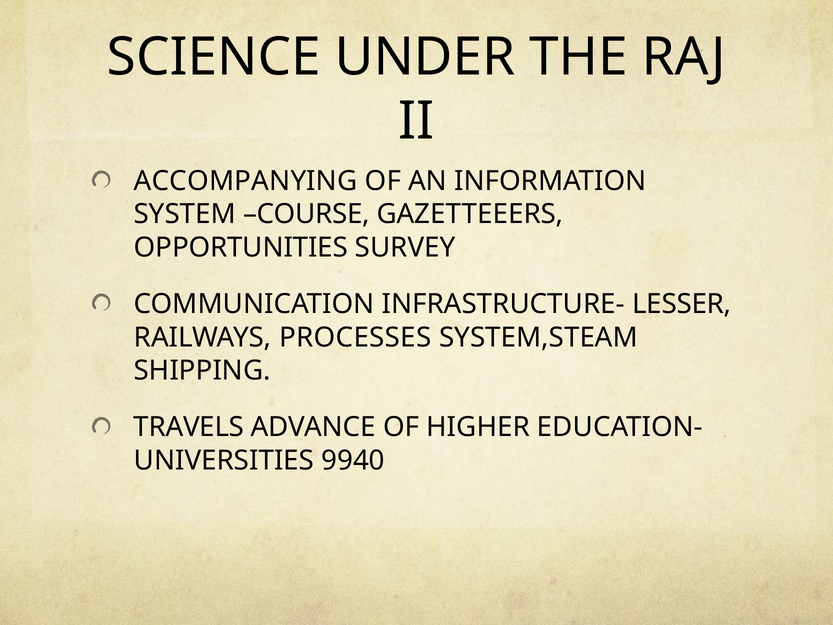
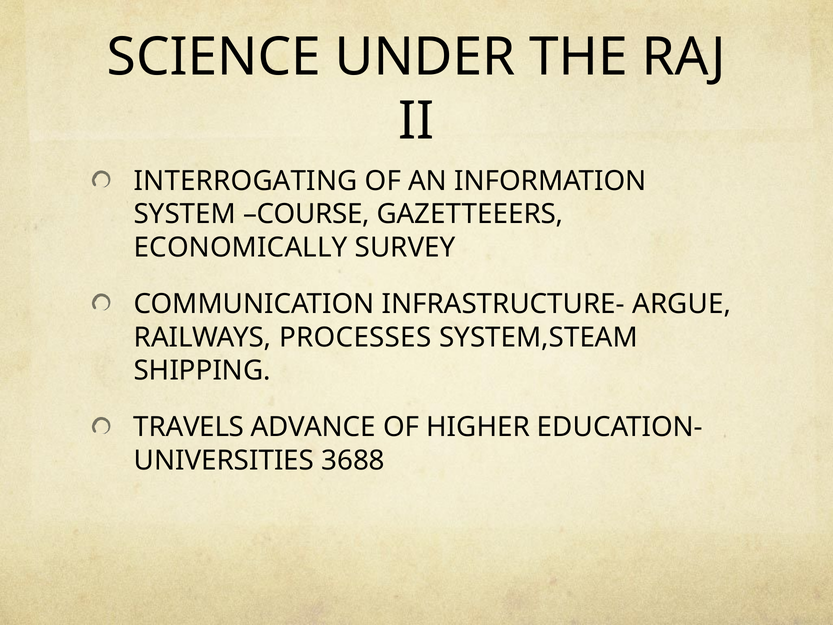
ACCOMPANYING: ACCOMPANYING -> INTERROGATING (246, 181)
OPPORTUNITIES: OPPORTUNITIES -> ECONOMICALLY (241, 247)
LESSER: LESSER -> ARGUE (682, 304)
9940: 9940 -> 3688 (353, 460)
